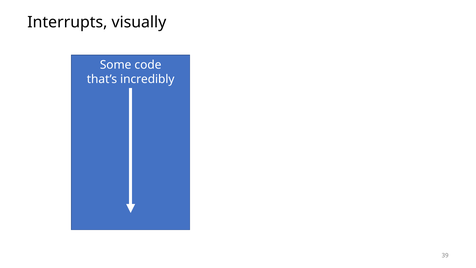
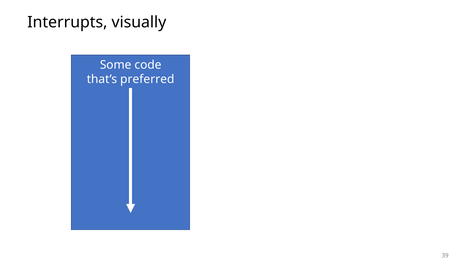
incredibly: incredibly -> preferred (147, 79)
